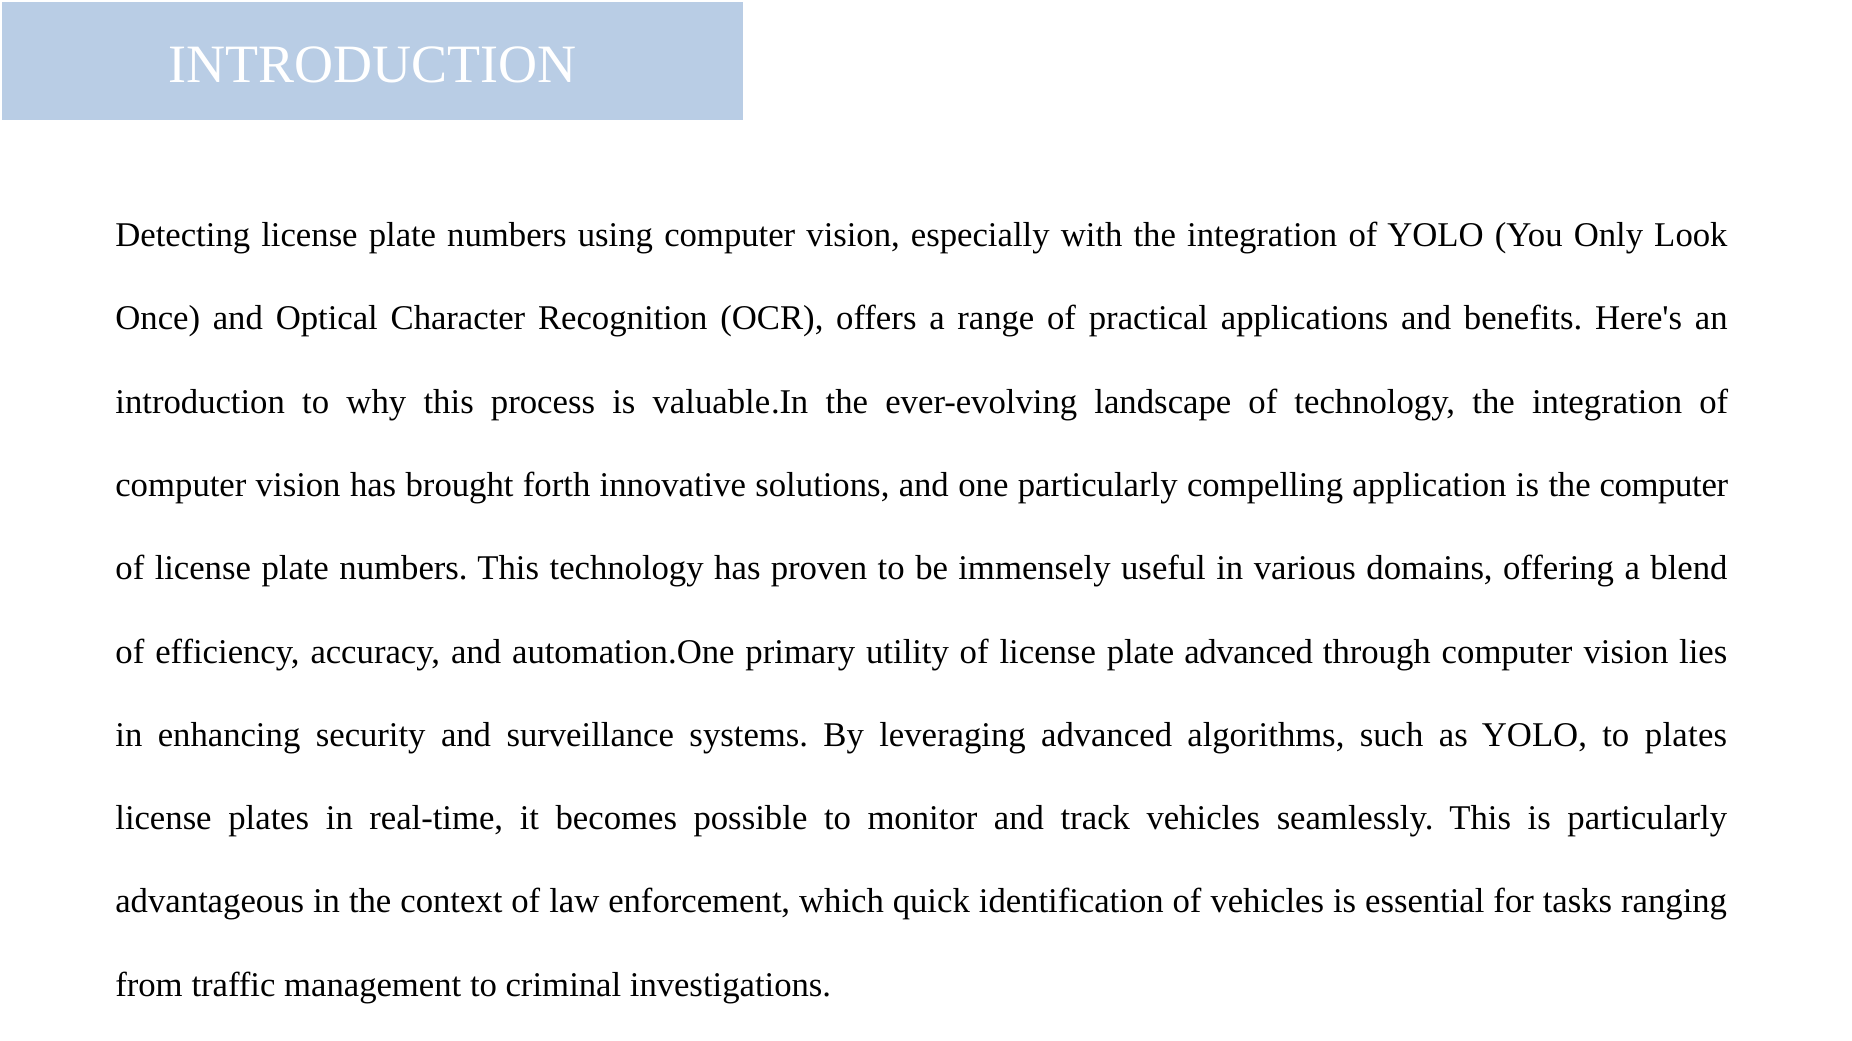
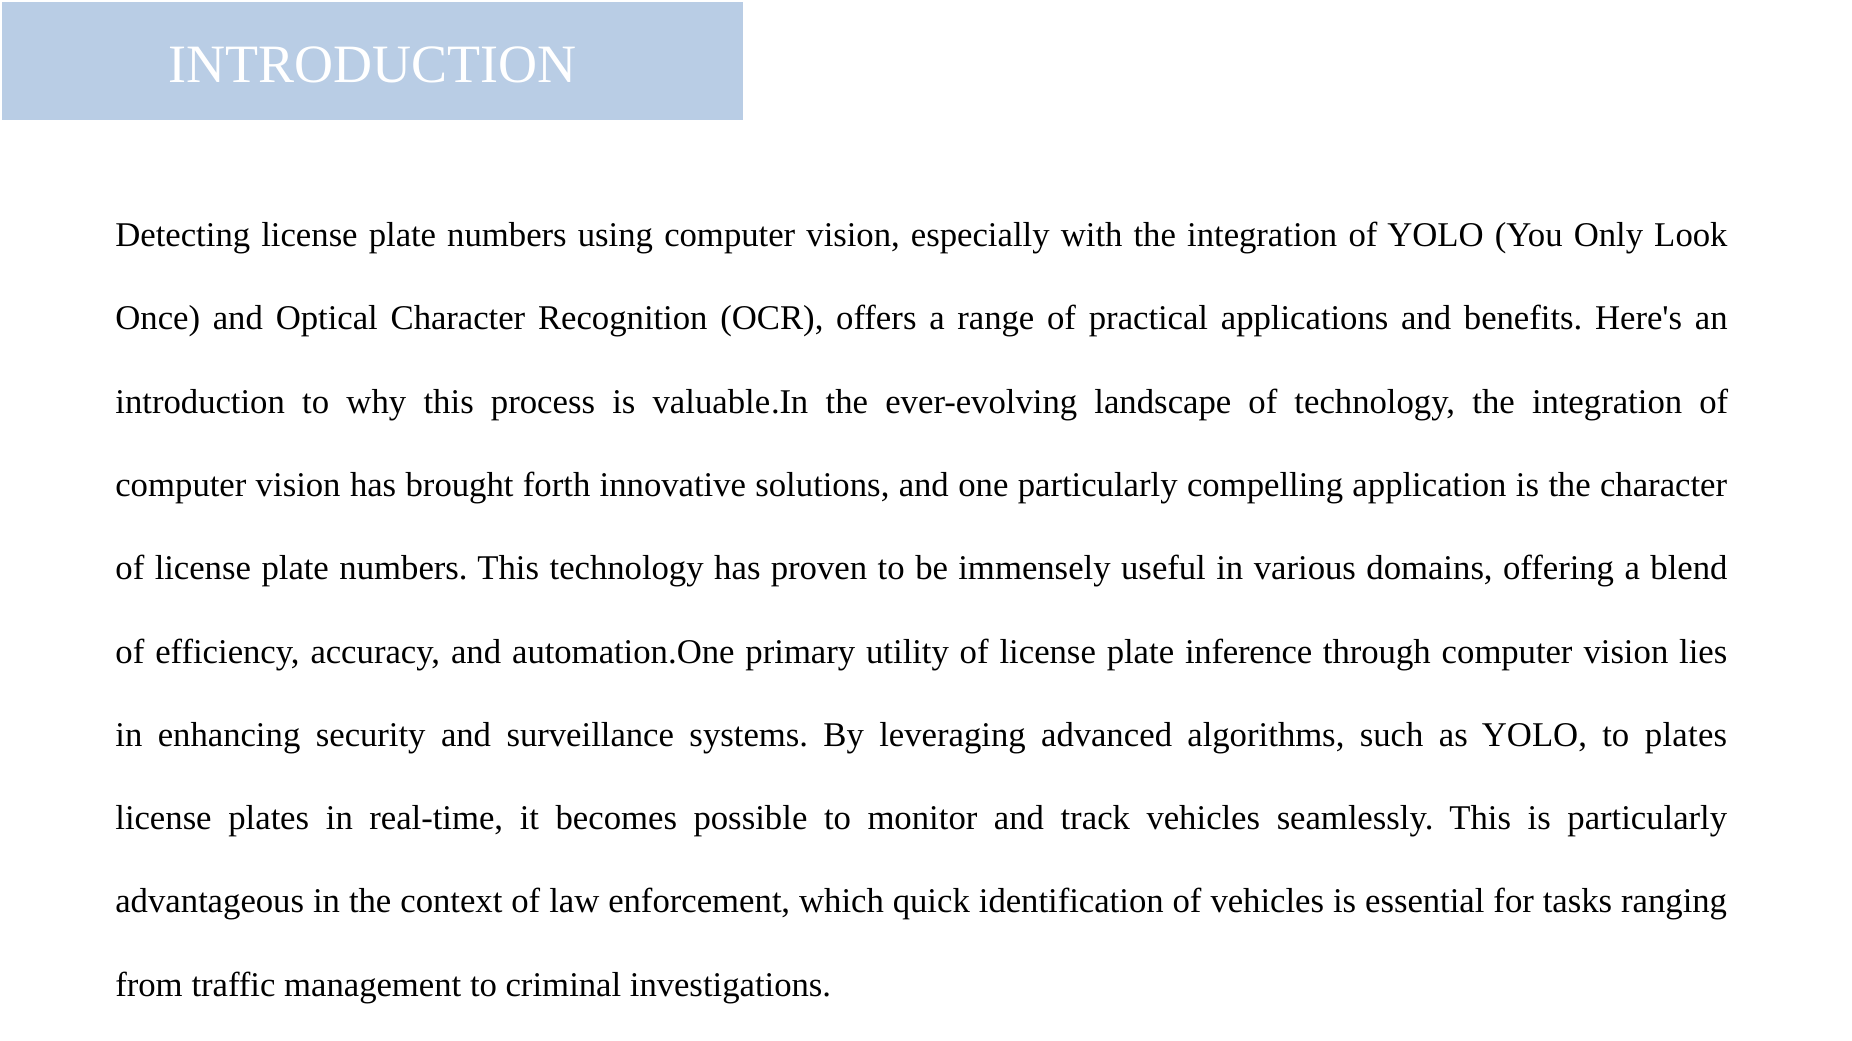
the computer: computer -> character (1664, 485)
plate advanced: advanced -> inference (1249, 652)
